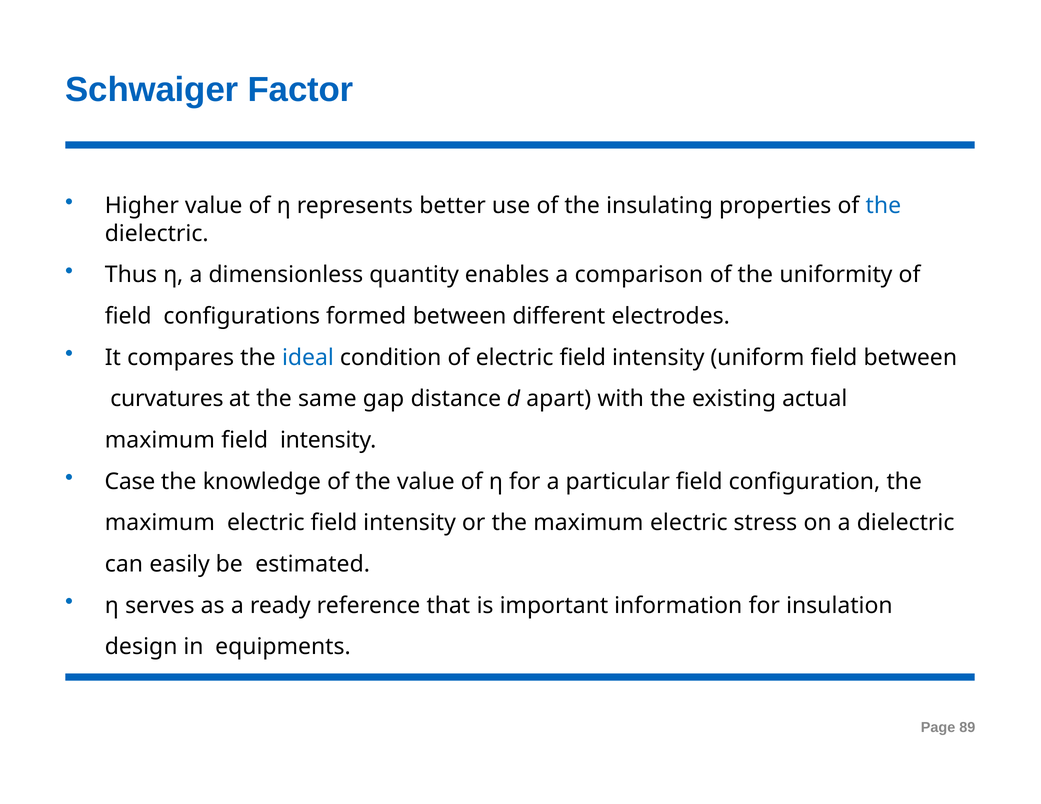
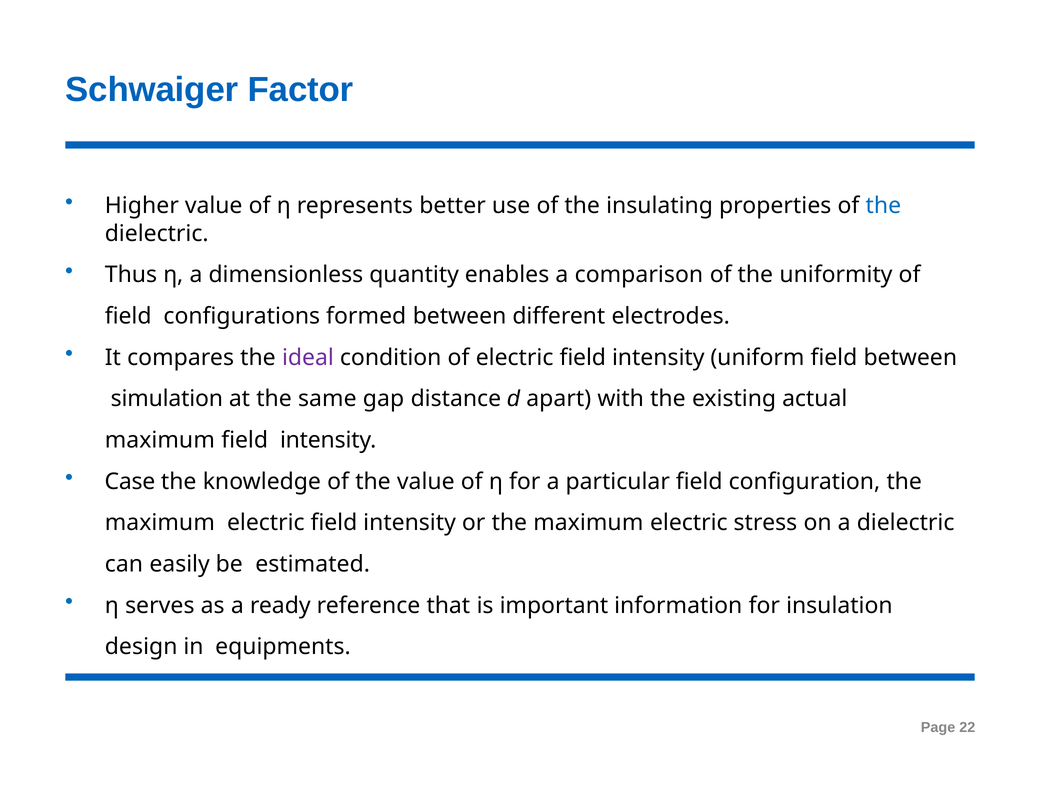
ideal colour: blue -> purple (308, 358)
curvatures: curvatures -> simulation (167, 399)
89: 89 -> 22 (967, 728)
